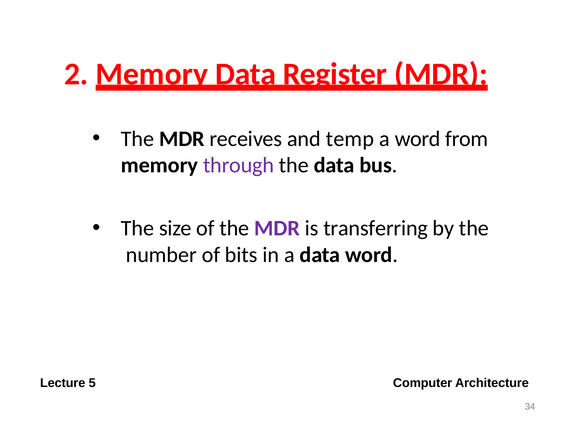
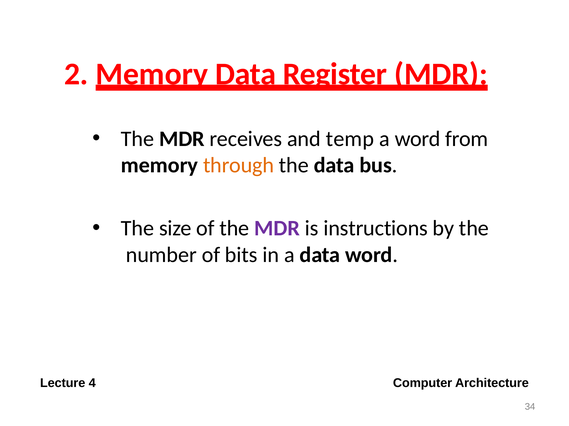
through colour: purple -> orange (239, 166)
transferring: transferring -> instructions (376, 229)
5: 5 -> 4 (92, 384)
